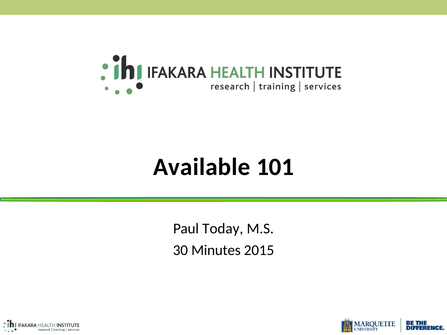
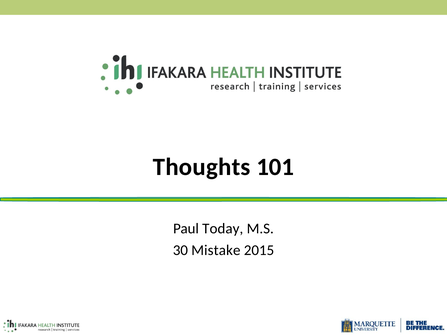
Available: Available -> Thoughts (202, 167)
Minutes: Minutes -> Mistake (216, 250)
